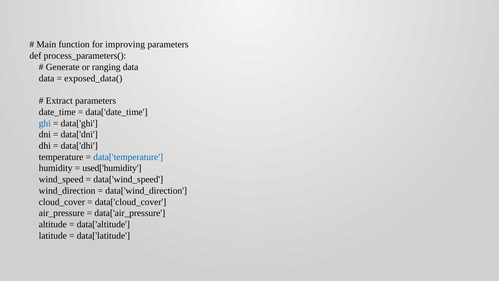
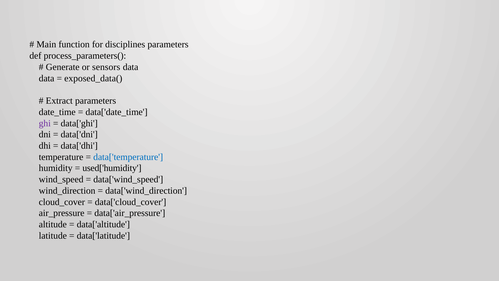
improving: improving -> disciplines (125, 45)
ranging: ranging -> sensors (106, 67)
ghi colour: blue -> purple (45, 123)
